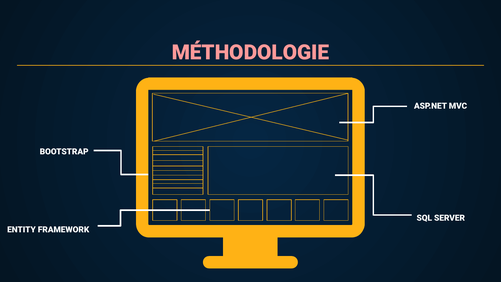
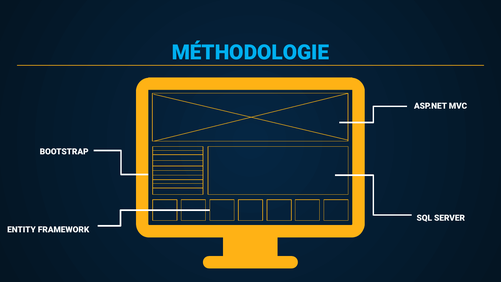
MÉTHODOLOGIE colour: pink -> light blue (250, 52)
